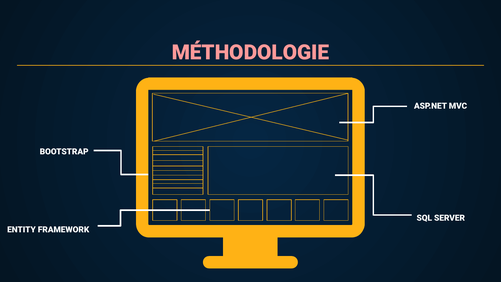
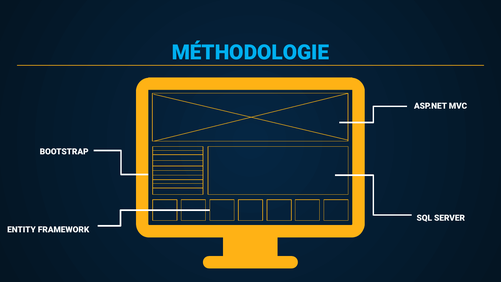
MÉTHODOLOGIE colour: pink -> light blue (250, 52)
